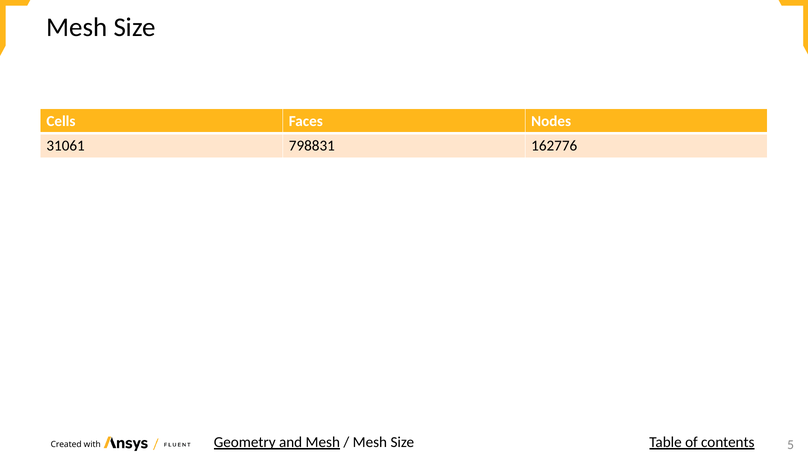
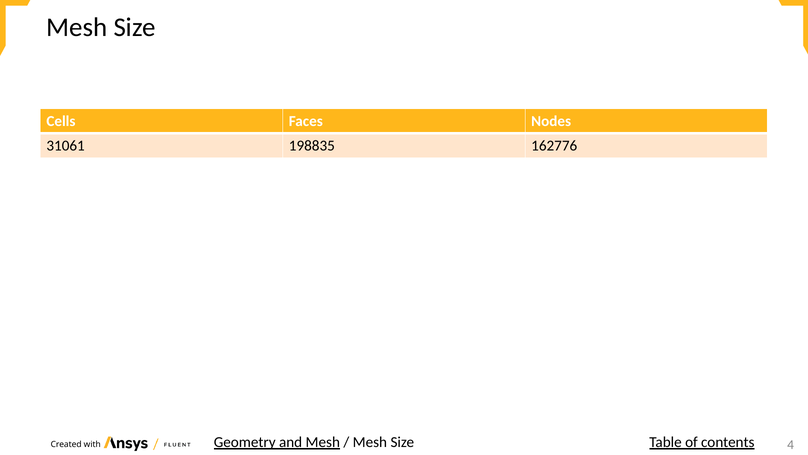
798831: 798831 -> 198835 (312, 146)
5: 5 -> 4 (791, 444)
